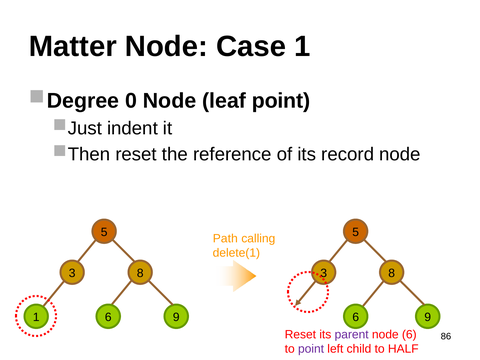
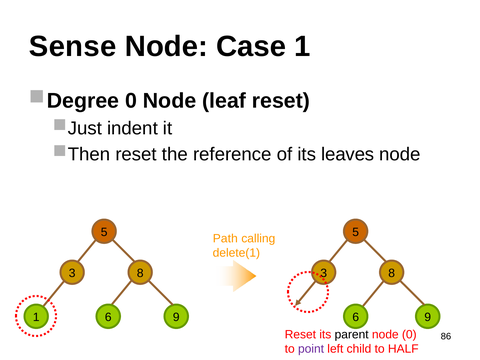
Matter: Matter -> Sense (73, 46)
leaf point: point -> reset (281, 101)
record: record -> leaves (348, 154)
parent colour: purple -> black (352, 334)
node 6: 6 -> 0 (409, 334)
